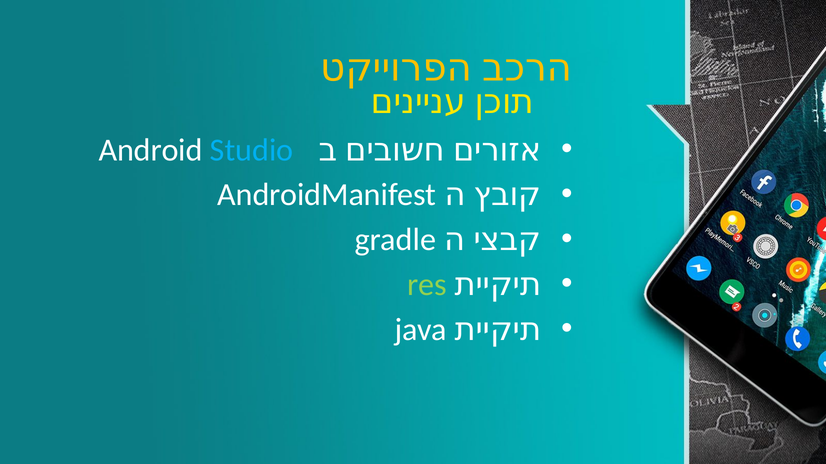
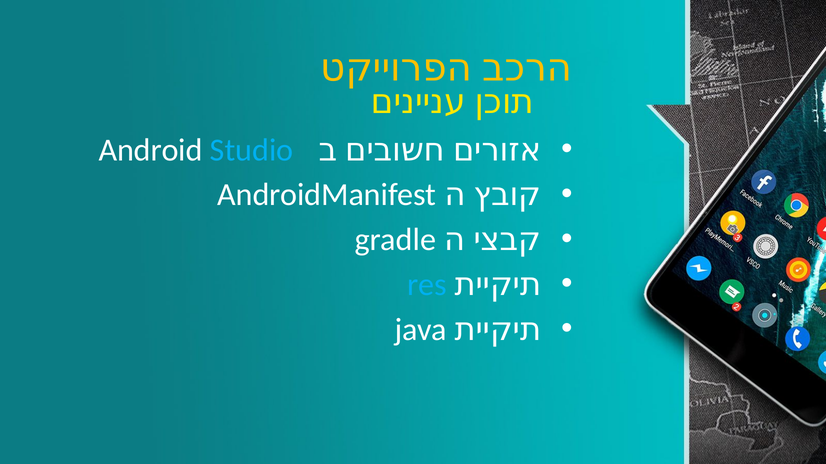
res colour: light green -> light blue (427, 285)
